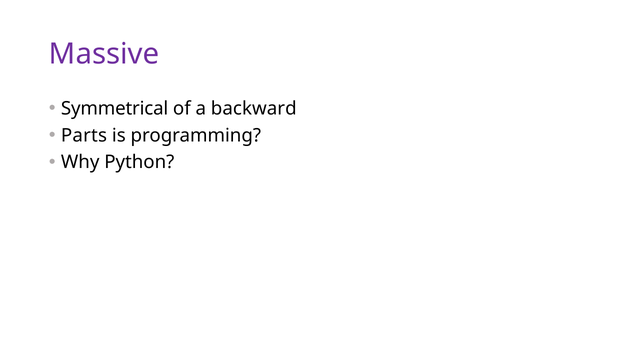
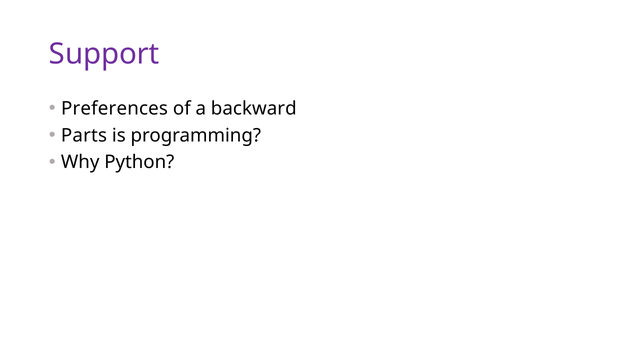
Massive: Massive -> Support (104, 54)
Symmetrical: Symmetrical -> Preferences (114, 109)
